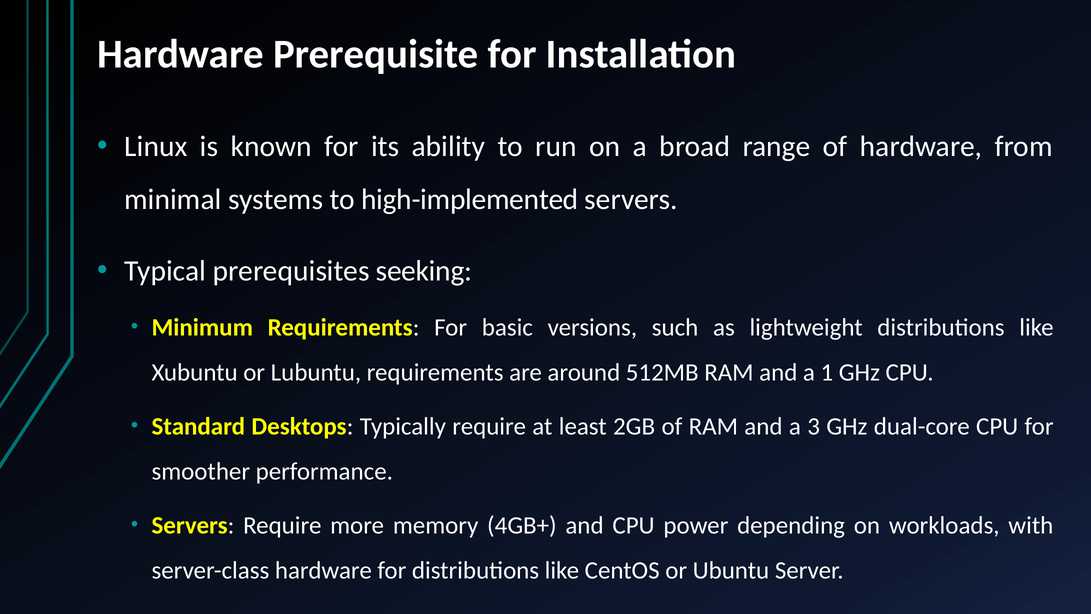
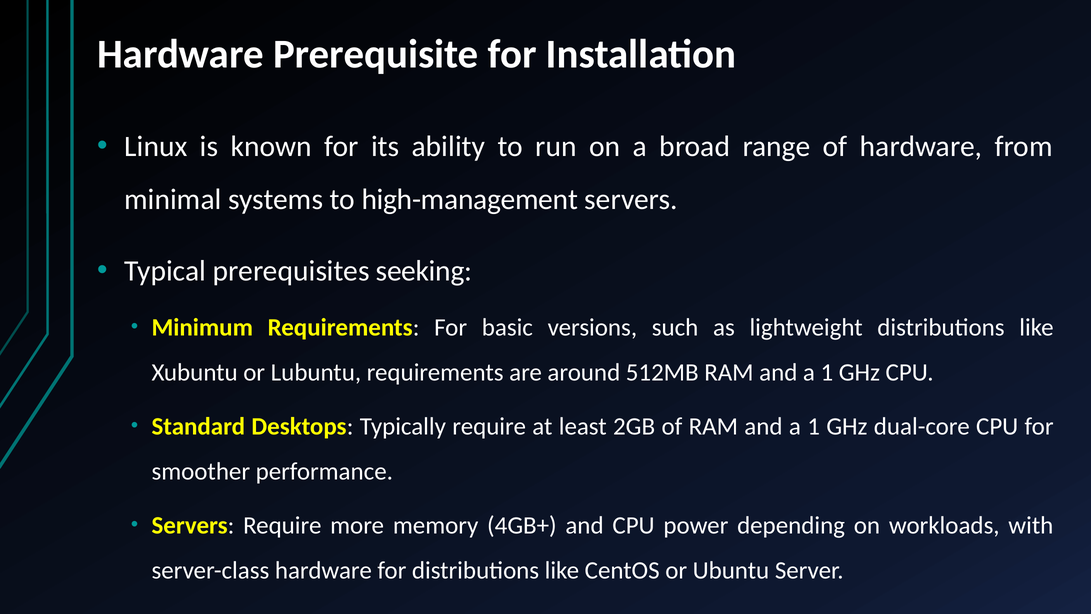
high-implemented: high-implemented -> high-management (470, 199)
3: 3 -> 1 (814, 426)
